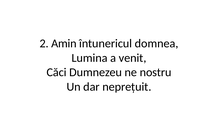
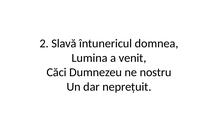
Amin: Amin -> Slavă (64, 44)
